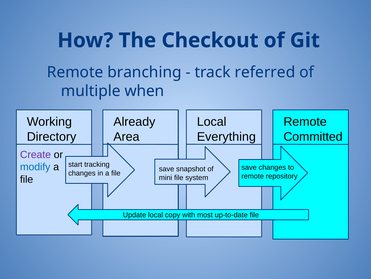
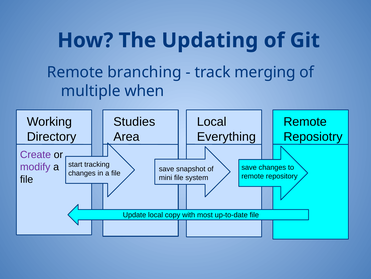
Checkout: Checkout -> Updating (210, 40)
referred: referred -> merging (265, 72)
Already: Already -> Studies (134, 122)
Committed: Committed -> Reposiotry (313, 136)
modify colour: blue -> purple (35, 167)
